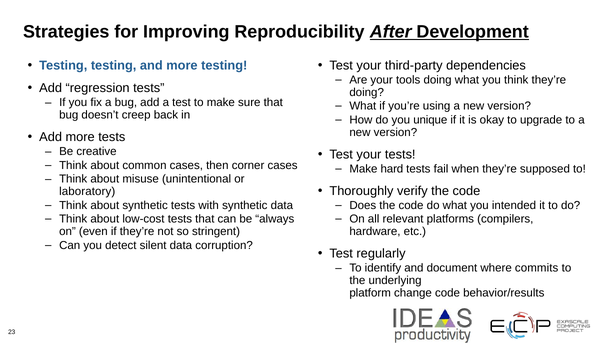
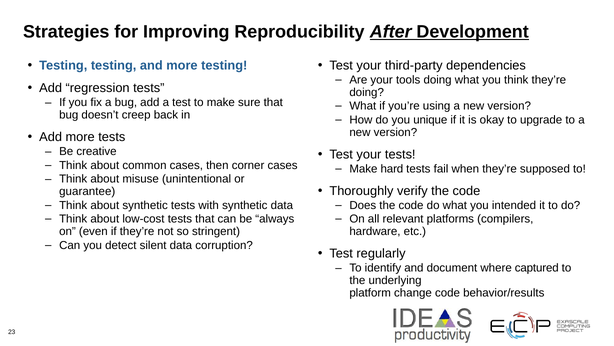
laboratory: laboratory -> guarantee (87, 191)
commits: commits -> captured (537, 268)
